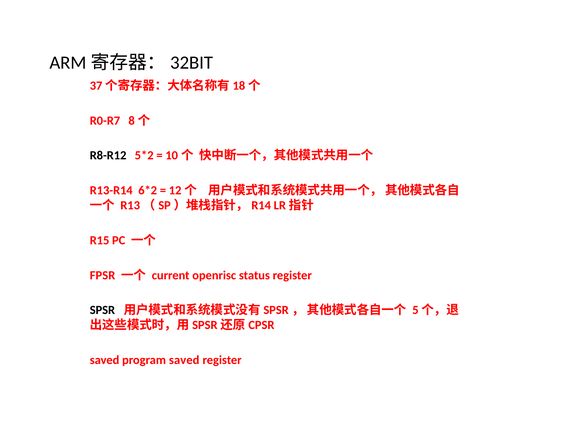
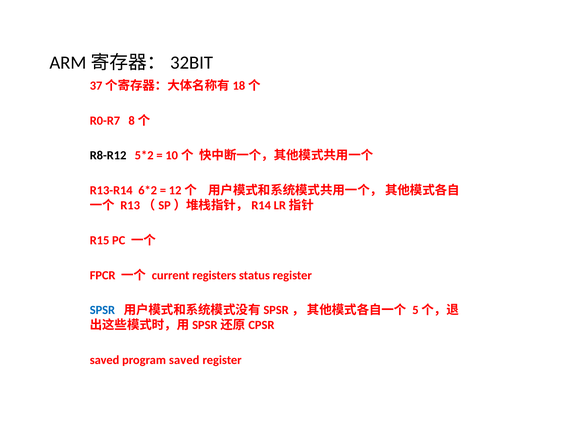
FPSR: FPSR -> FPCR (103, 275)
openrisc: openrisc -> registers (214, 275)
SPSR colour: black -> blue (102, 310)
